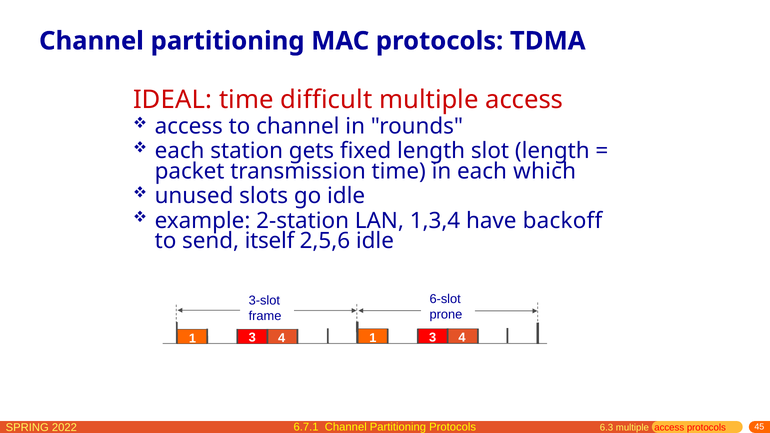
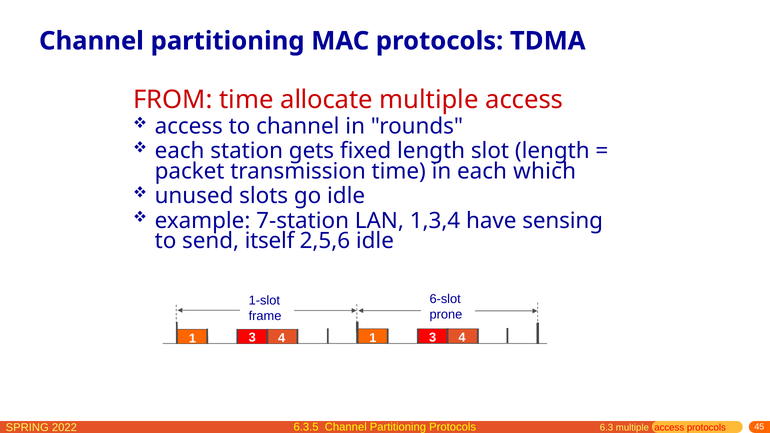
IDEAL: IDEAL -> FROM (173, 100)
difficult: difficult -> allocate (327, 100)
2-station: 2-station -> 7-station (303, 221)
backoff: backoff -> sensing (563, 221)
3-slot: 3-slot -> 1-slot (264, 301)
6.7.1: 6.7.1 -> 6.3.5 (306, 427)
